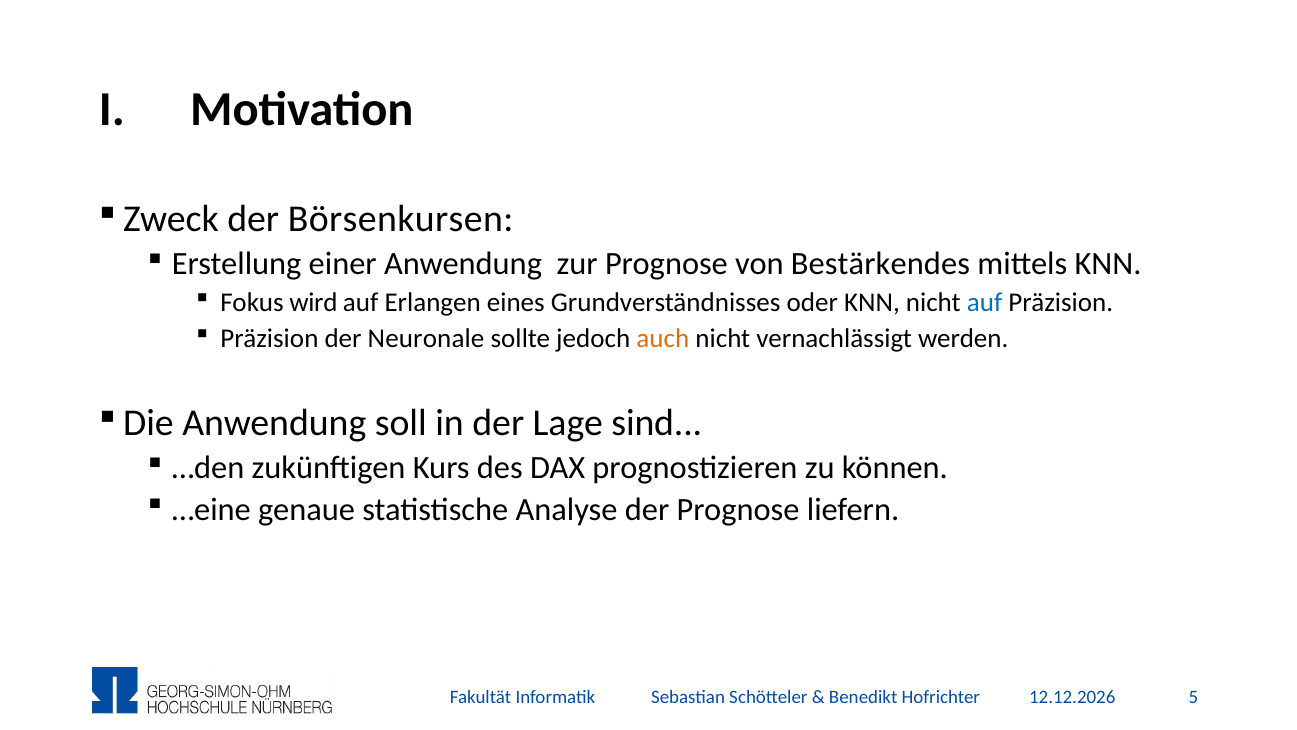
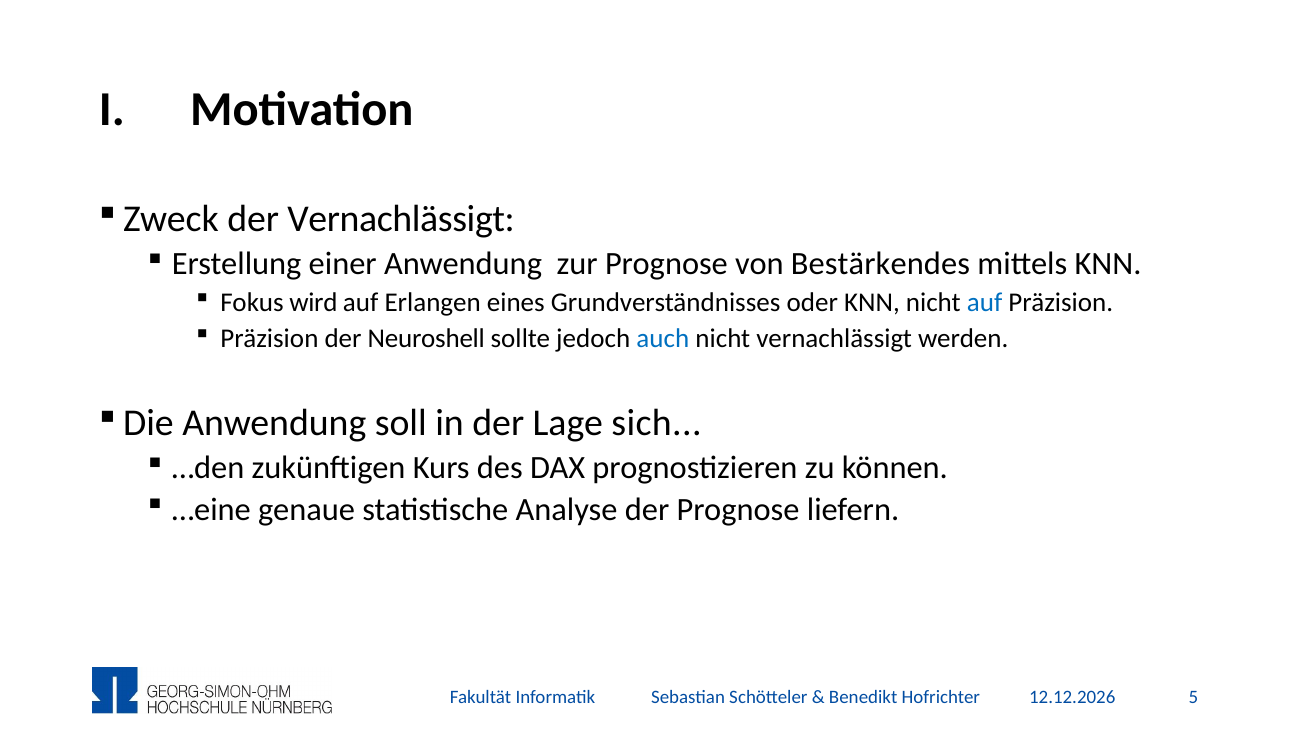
der Börsenkursen: Börsenkursen -> Vernachlässigt (401, 219)
Neuronale: Neuronale -> Neuroshell (426, 339)
auch colour: orange -> blue (663, 339)
sind: sind -> sich (657, 423)
